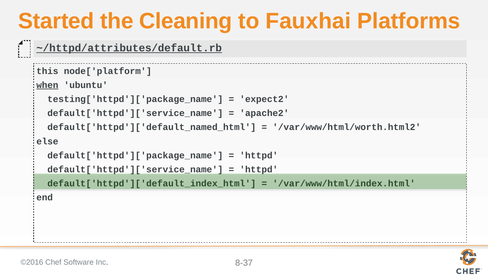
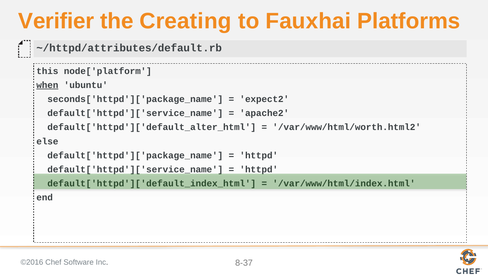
Started: Started -> Verifier (56, 21)
Cleaning: Cleaning -> Creating (185, 21)
~/httpd/attributes/default.rb underline: present -> none (129, 48)
testing['httpd']['package_name: testing['httpd']['package_name -> seconds['httpd']['package_name (135, 99)
default['httpd']['default_named_html: default['httpd']['default_named_html -> default['httpd']['default_alter_html (152, 127)
